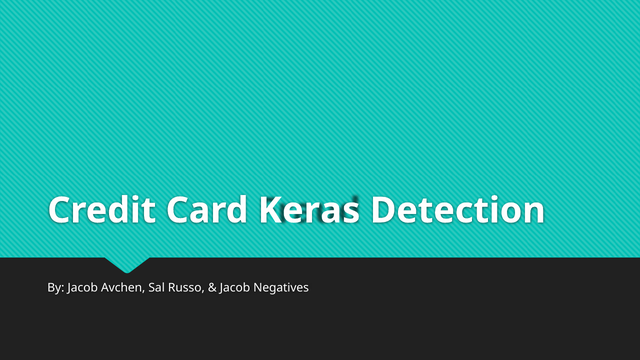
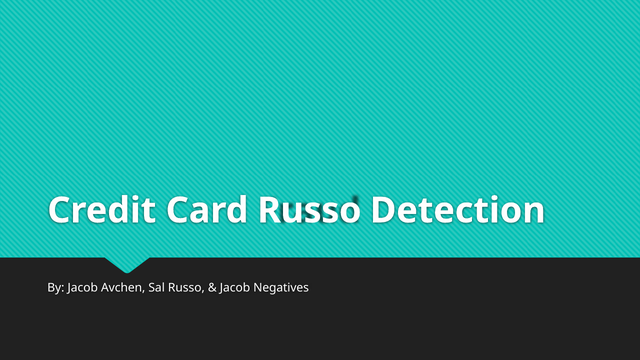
Card Keras: Keras -> Russo (309, 211)
